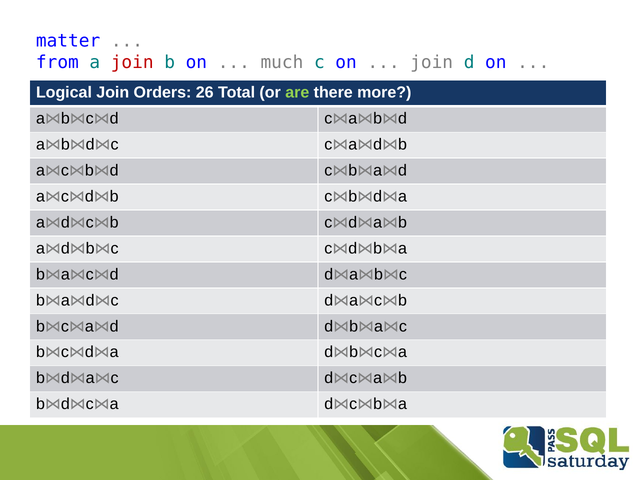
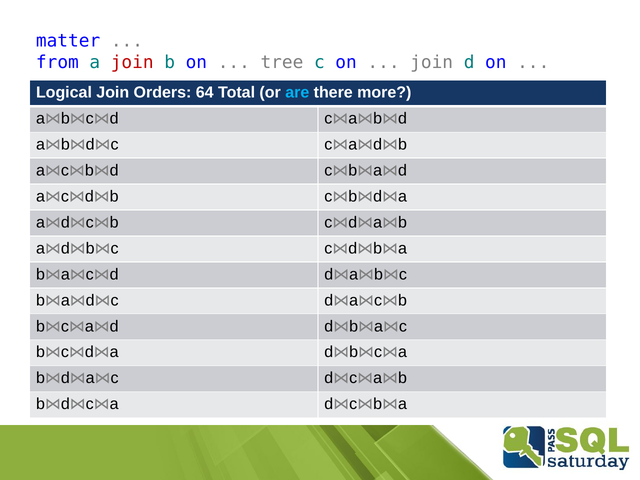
much: much -> tree (282, 62)
26: 26 -> 64 (205, 93)
are colour: light green -> light blue (297, 93)
